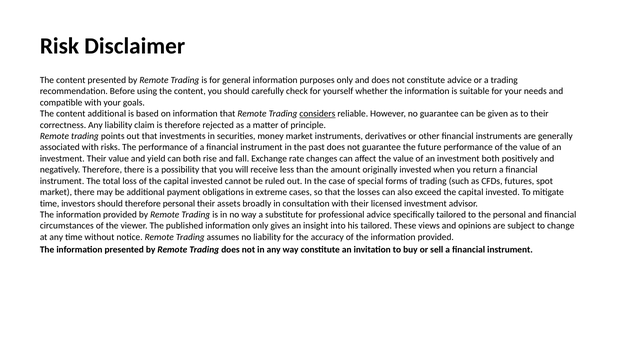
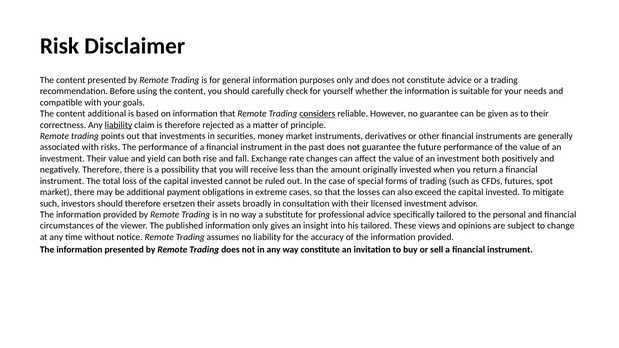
liability underline: none -> present (118, 125)
time: time -> such (50, 204)
therefore personal: personal -> ersetzen (179, 204)
